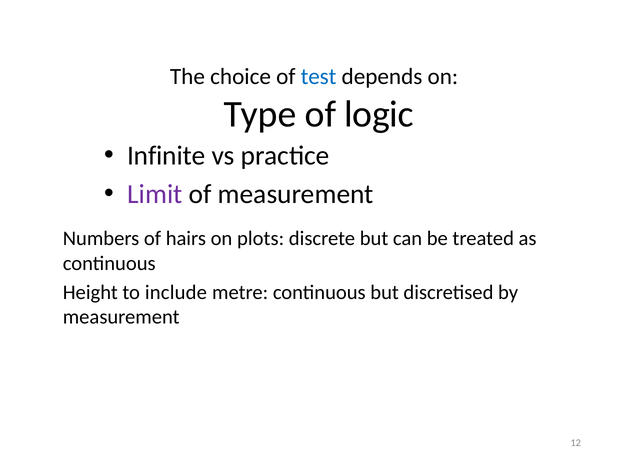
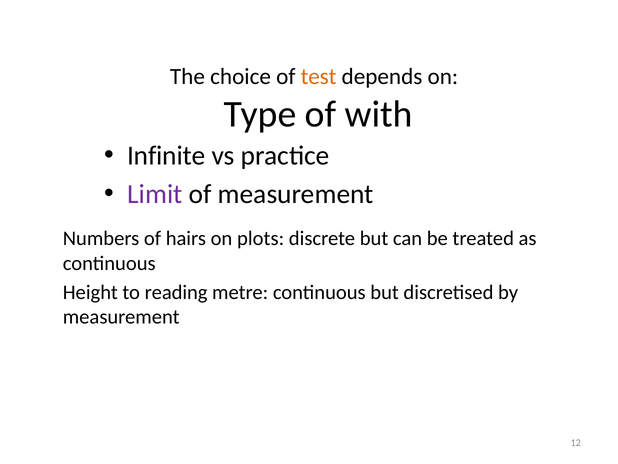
test colour: blue -> orange (319, 77)
logic: logic -> with (379, 114)
include: include -> reading (176, 292)
